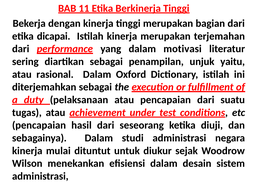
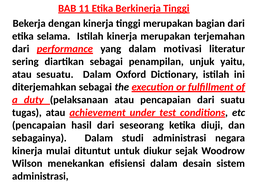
dicapai: dicapai -> selama (54, 36)
rasional: rasional -> sesuatu (55, 74)
